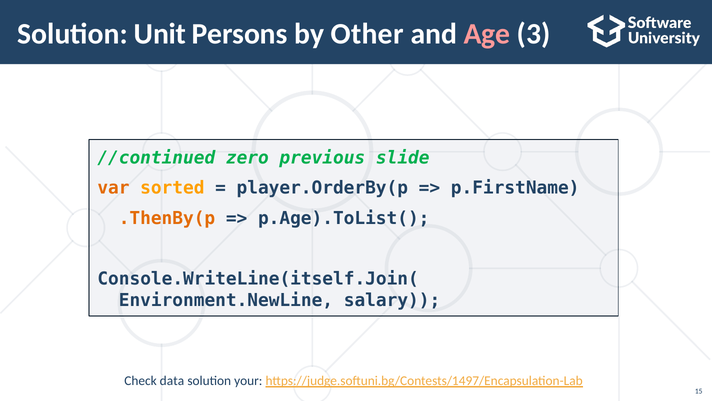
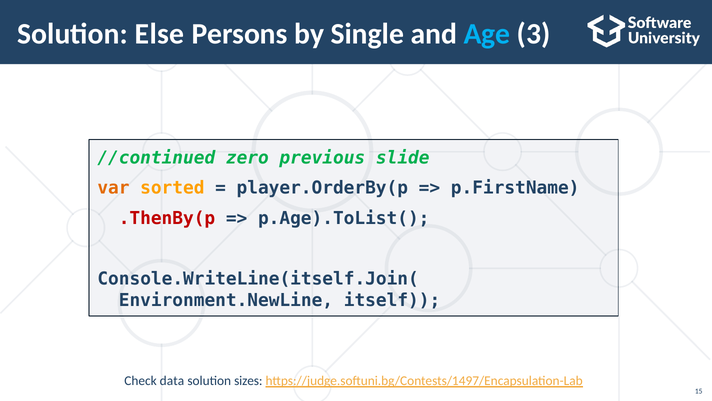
Unit: Unit -> Else (160, 34)
Other: Other -> Single (367, 34)
Age colour: pink -> light blue (487, 34)
.ThenBy(p colour: orange -> red (167, 218)
salary: salary -> itself (392, 300)
your: your -> sizes (248, 380)
